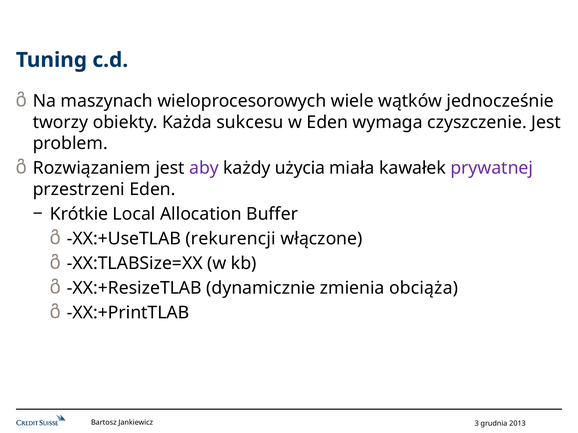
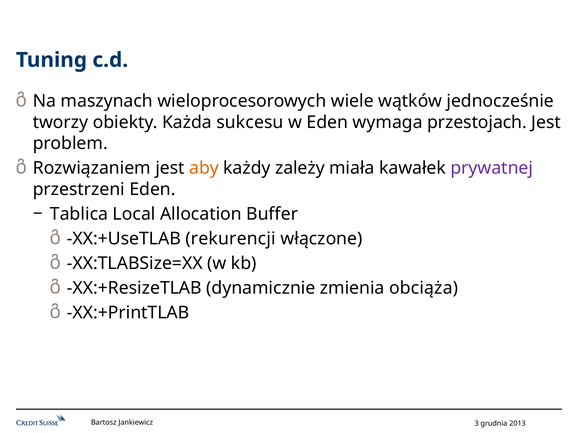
czyszczenie: czyszczenie -> przestojach (477, 122)
aby colour: purple -> orange (204, 168)
użycia: użycia -> zależy (300, 168)
Krótkie: Krótkie -> Tablica (79, 214)
